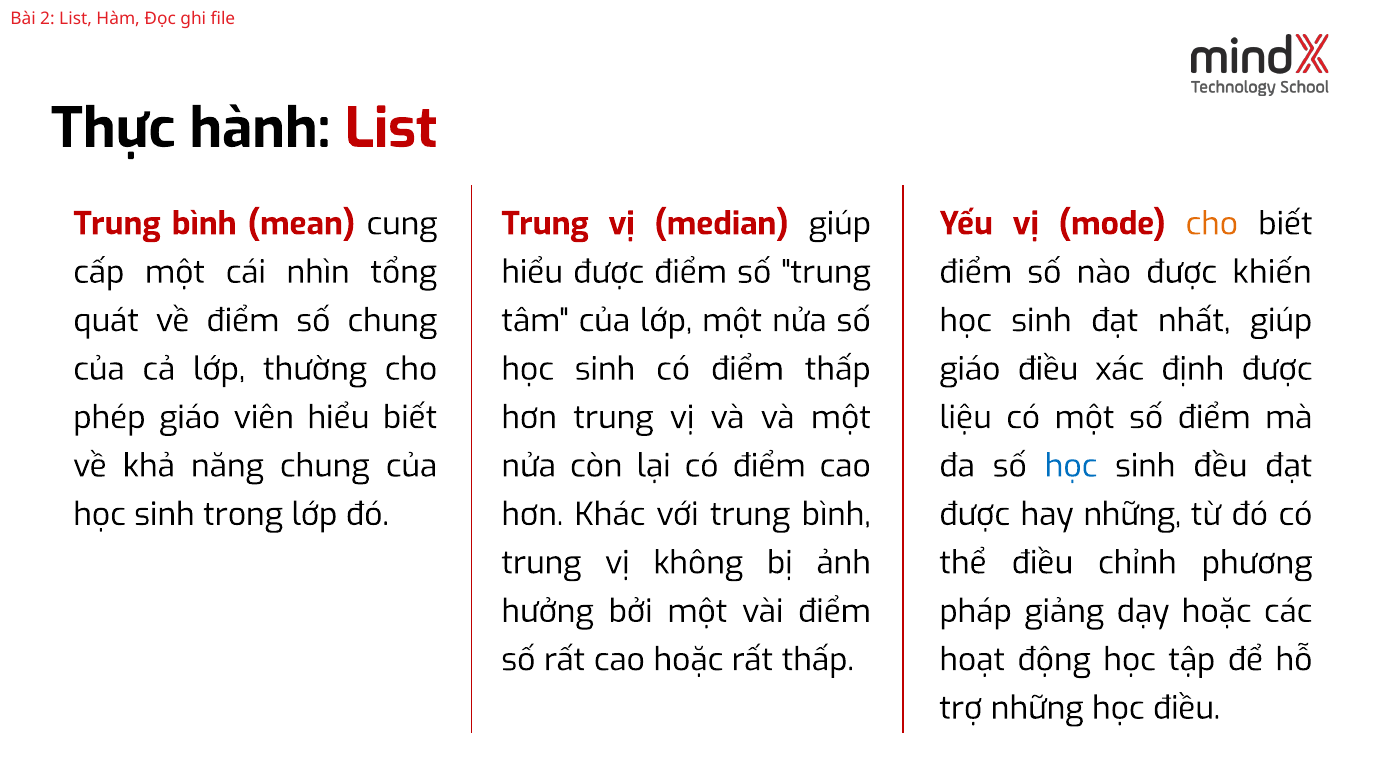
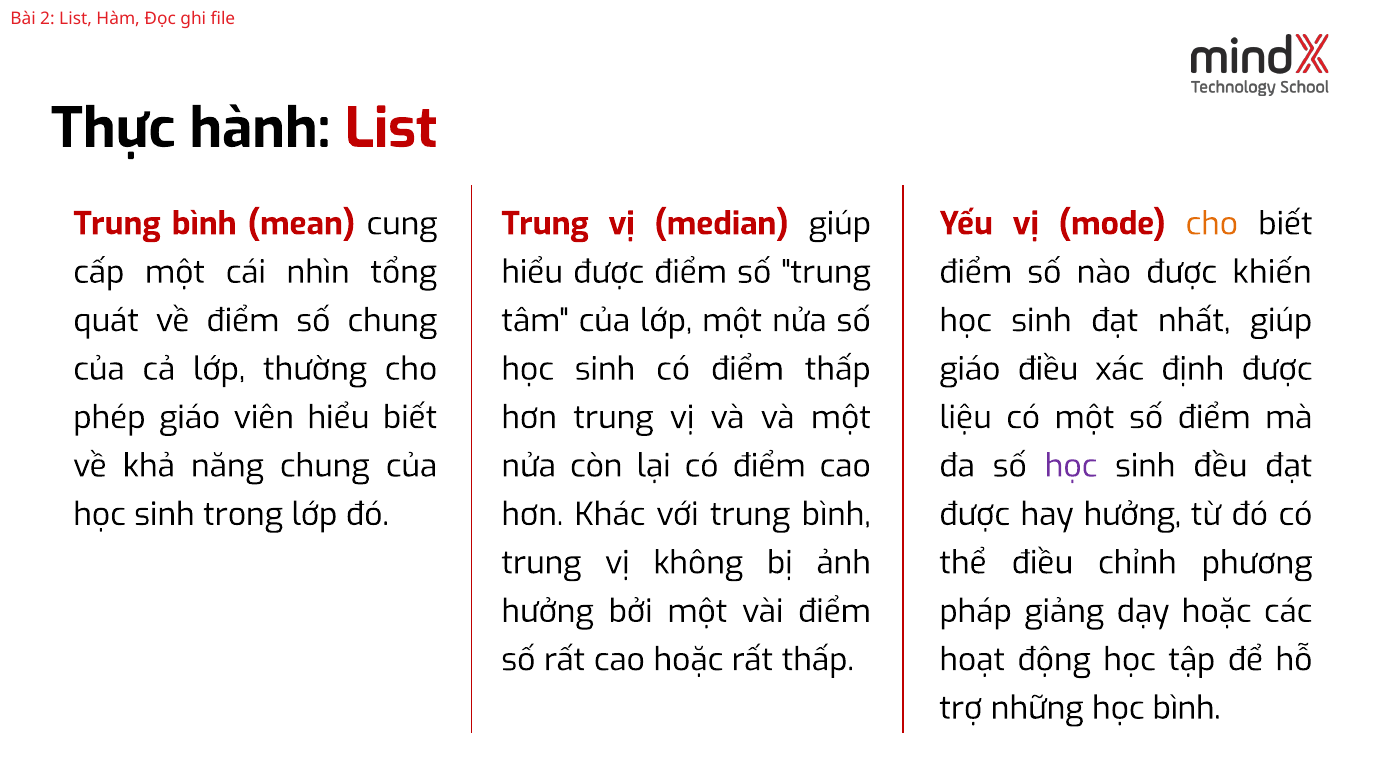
học colour: blue -> purple (1071, 466)
hay những: những -> hưởng (1132, 514)
học điều: điều -> bình (1187, 708)
